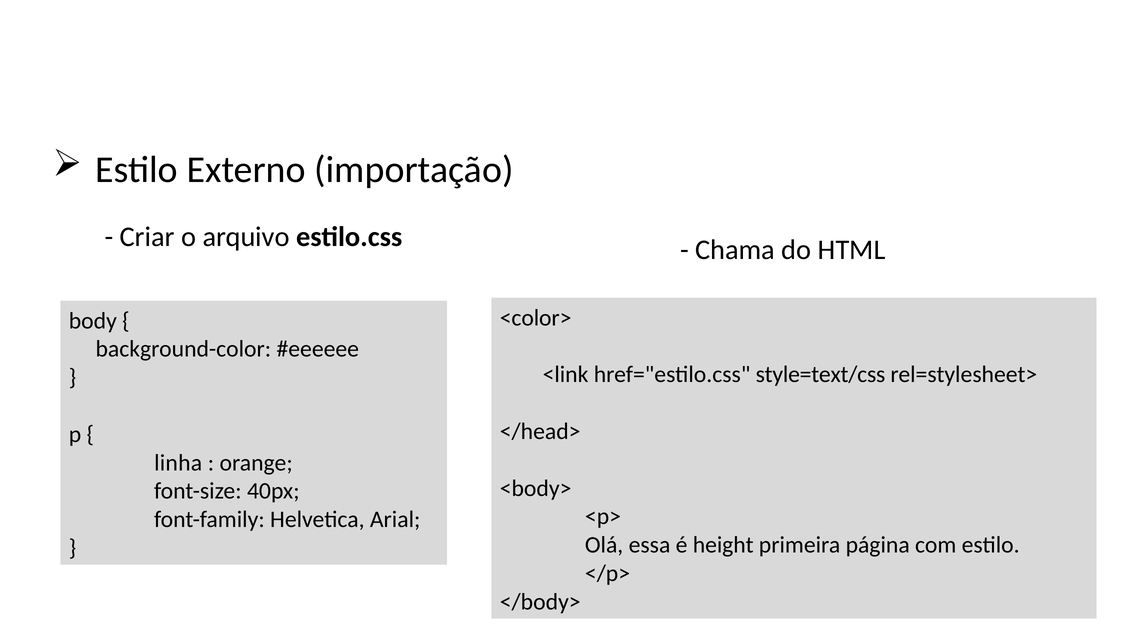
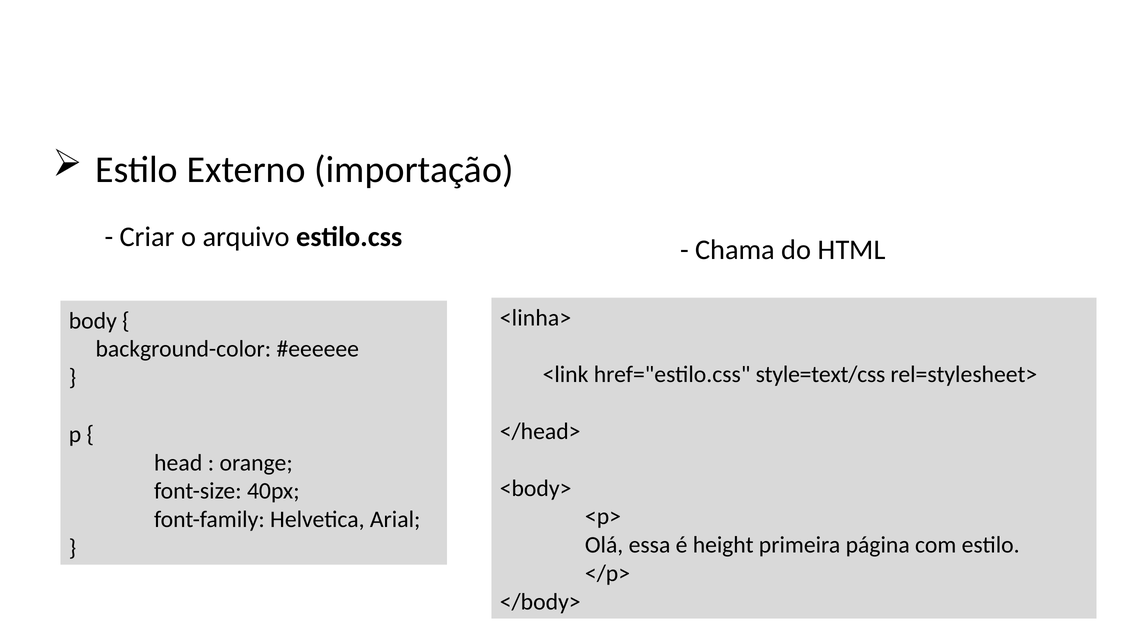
<color>: <color> -> <linha> (535, 318)
linha: linha -> head (178, 463)
